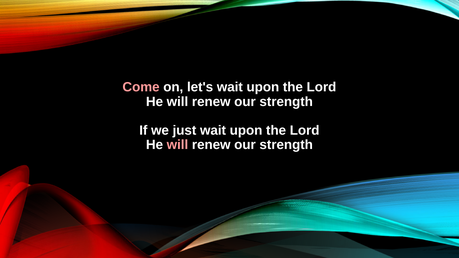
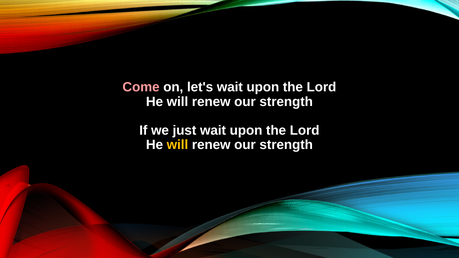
will colour: pink -> yellow (177, 145)
